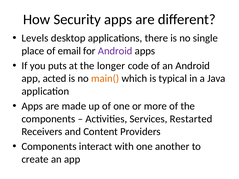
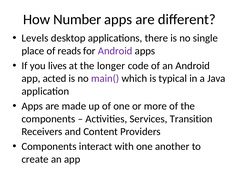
Security: Security -> Number (77, 20)
email: email -> reads (69, 51)
puts: puts -> lives (57, 66)
main( colour: orange -> purple (105, 79)
Restarted: Restarted -> Transition (191, 119)
